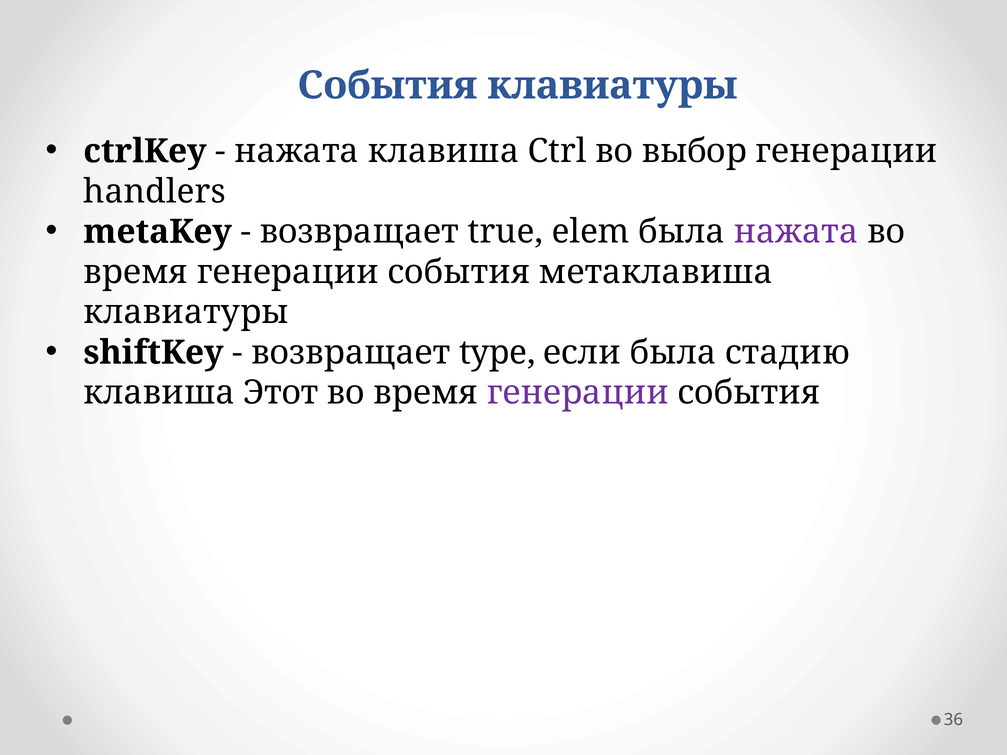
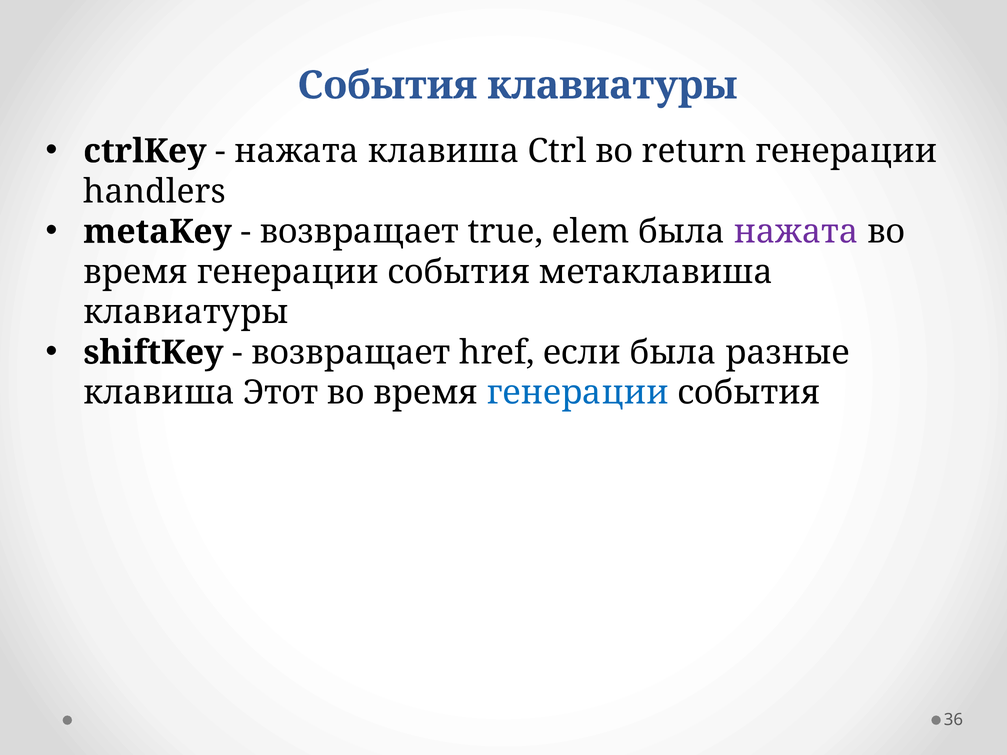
выбор: выбор -> return (694, 151)
type: type -> href (497, 353)
стадию: стадию -> разные (788, 353)
генерации colour: purple -> blue (578, 393)
